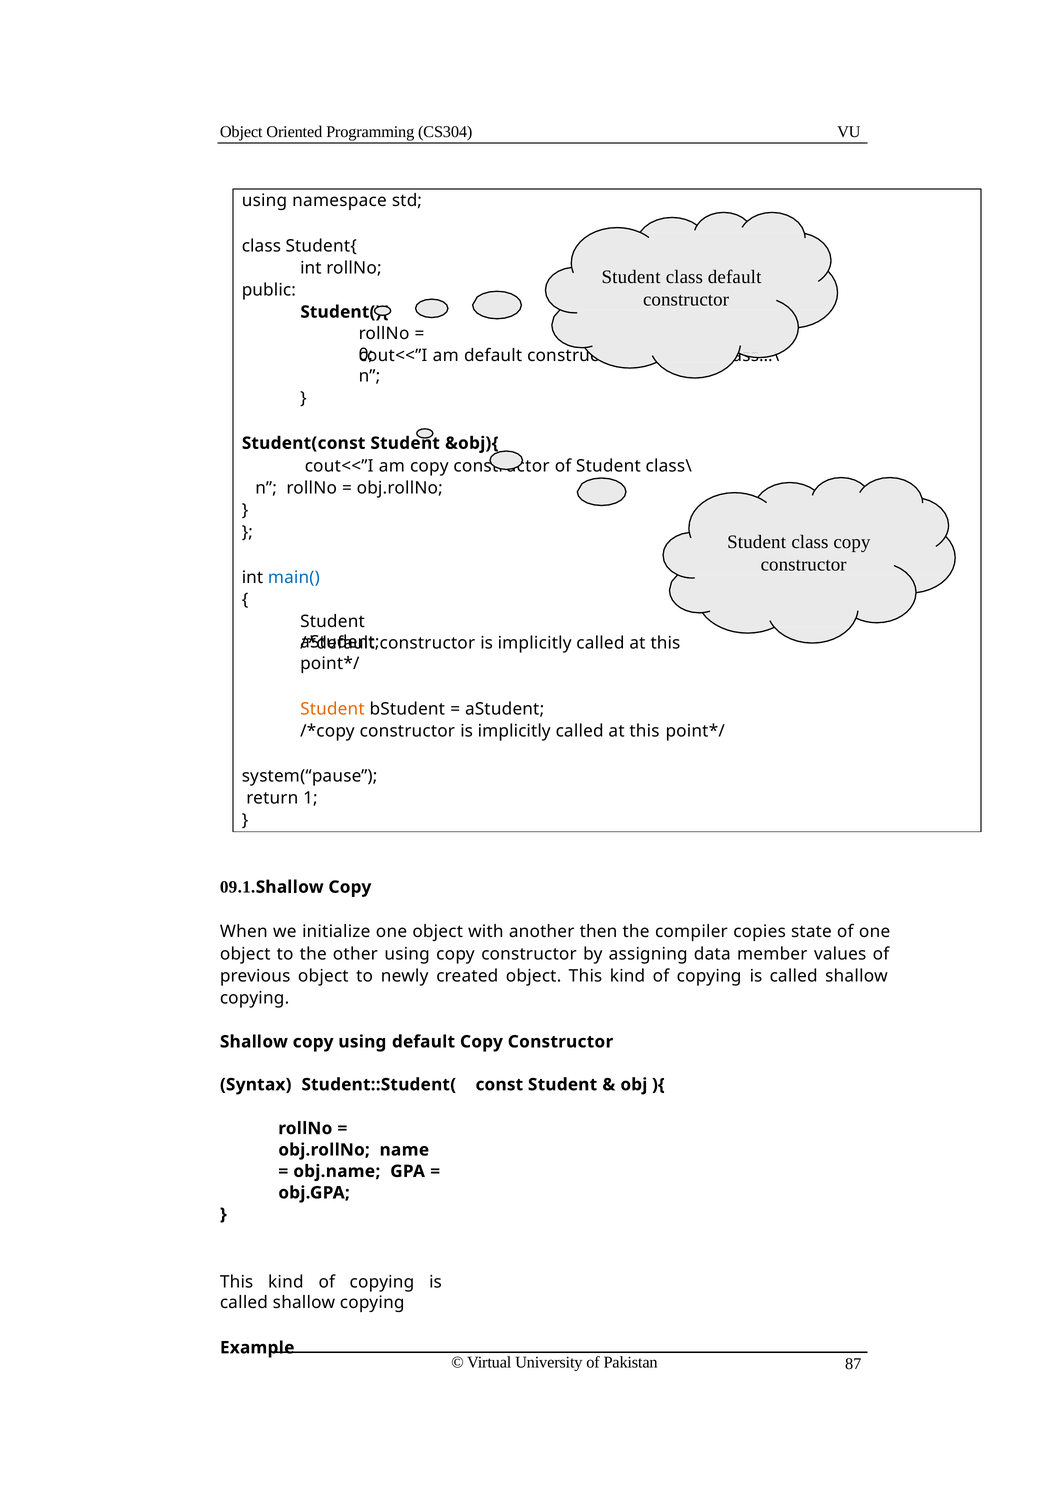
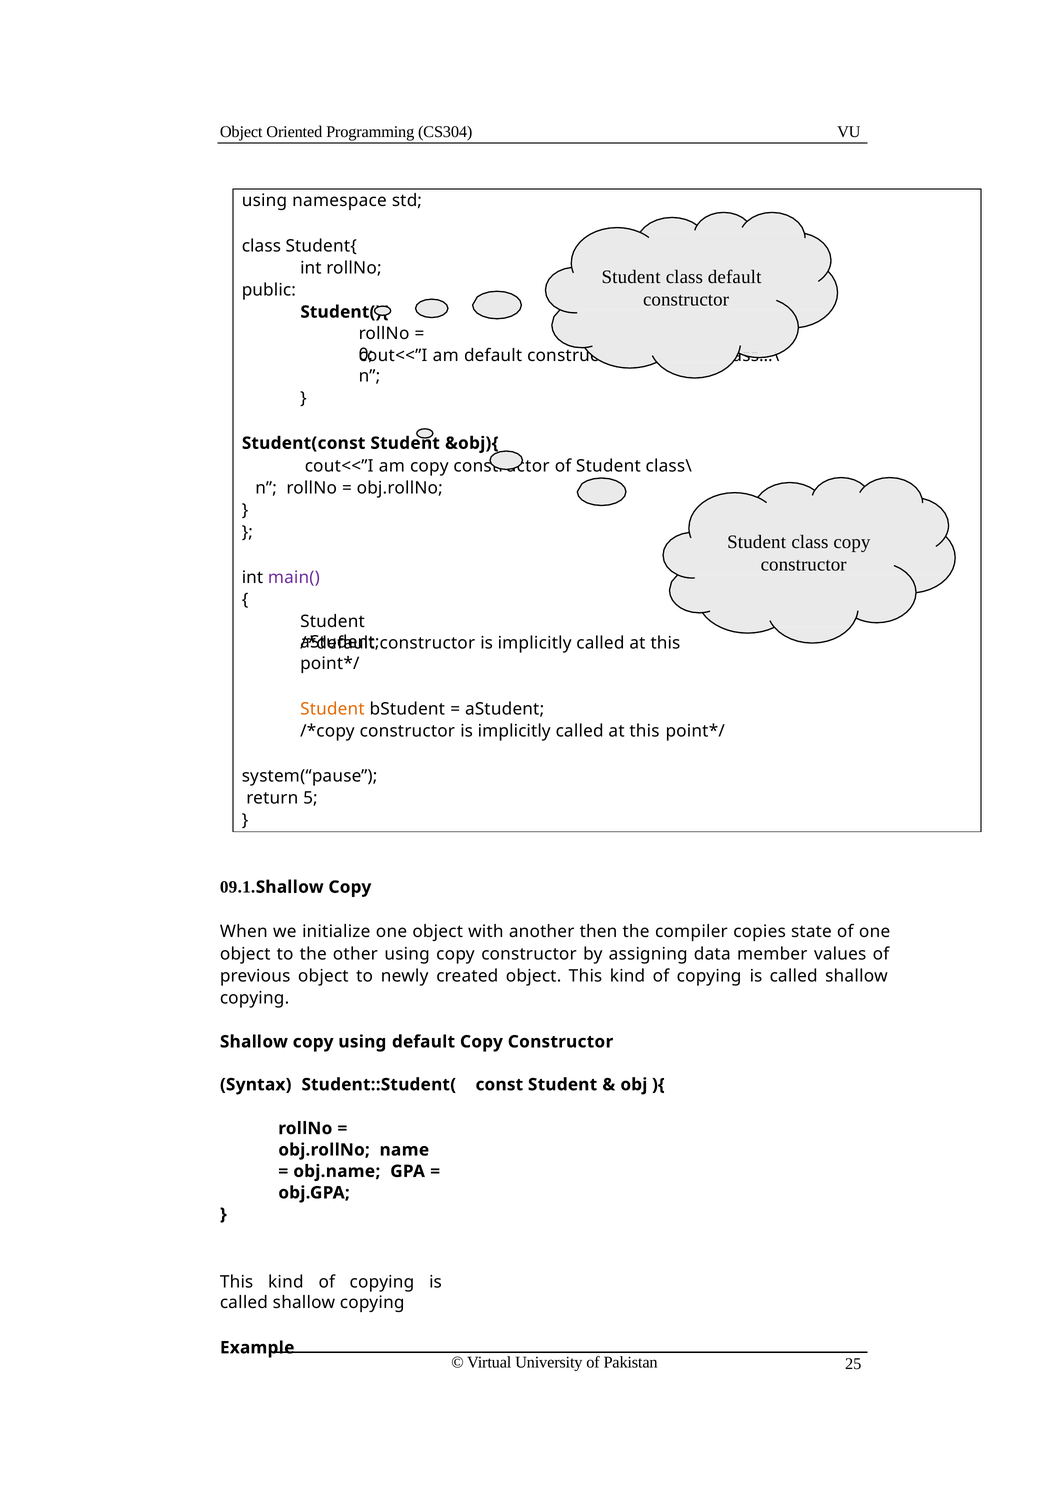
main( colour: blue -> purple (294, 578)
1: 1 -> 5 (310, 798)
87: 87 -> 25 (853, 1364)
